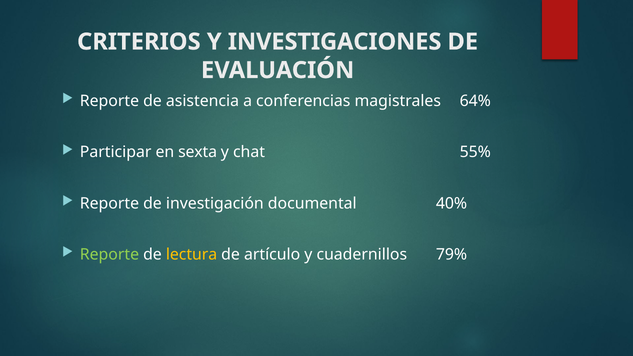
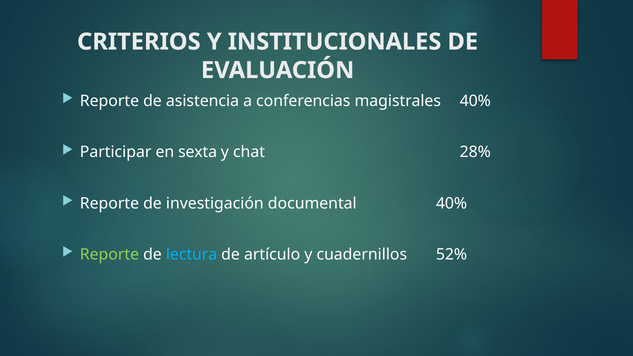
INVESTIGACIONES: INVESTIGACIONES -> INSTITUCIONALES (335, 42)
magistrales 64%: 64% -> 40% (475, 101)
55%: 55% -> 28% (475, 152)
lectura colour: yellow -> light blue (192, 255)
79%: 79% -> 52% (452, 255)
